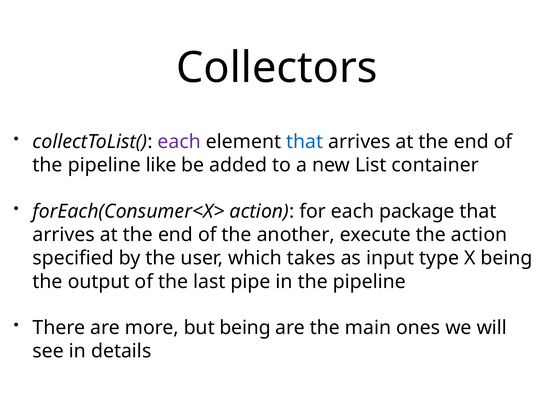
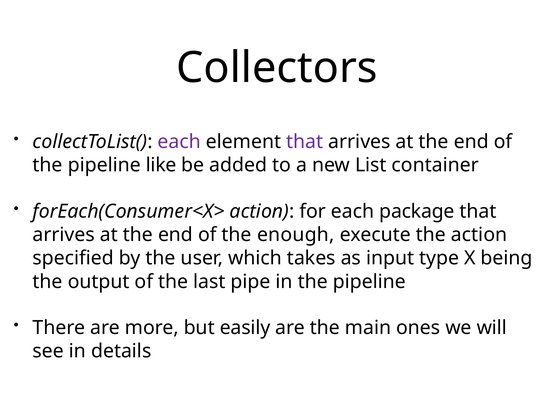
that colour: blue -> purple (305, 142)
another: another -> enough (296, 234)
but being: being -> easily (245, 327)
